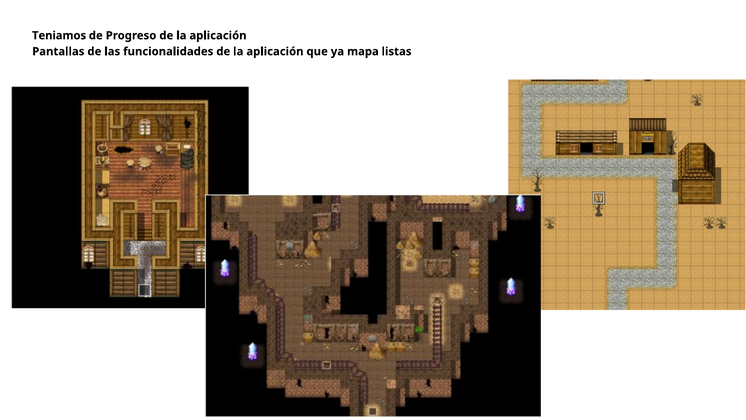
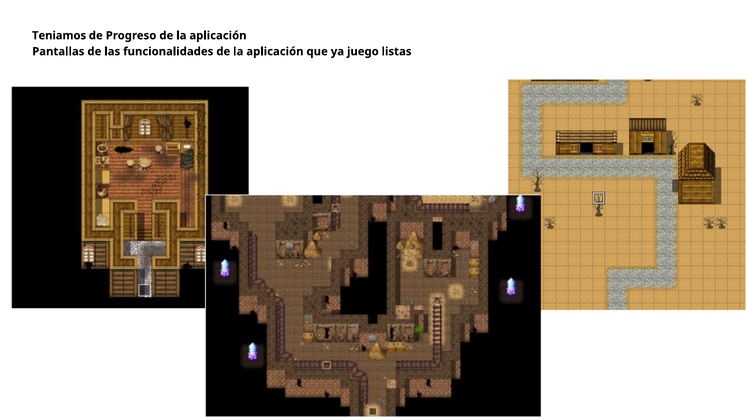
mapa: mapa -> juego (363, 51)
